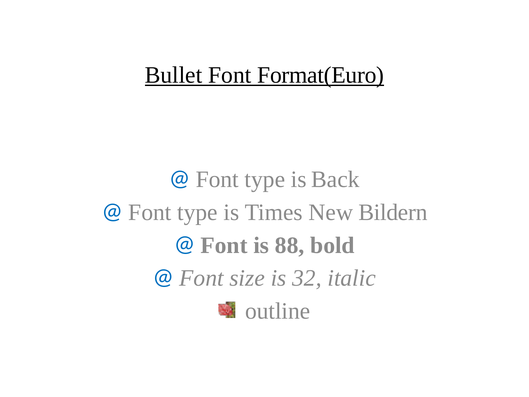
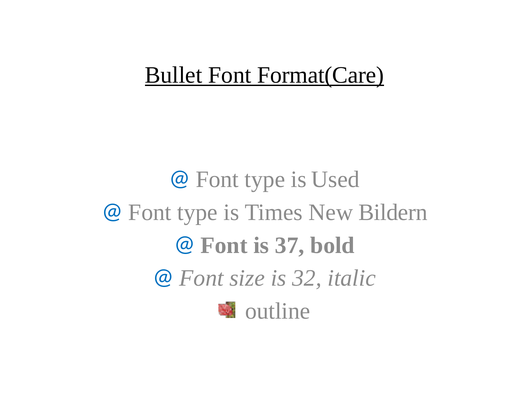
Format(Euro: Format(Euro -> Format(Care (321, 75)
Back: Back -> Used (335, 179)
88: 88 -> 37 (290, 245)
